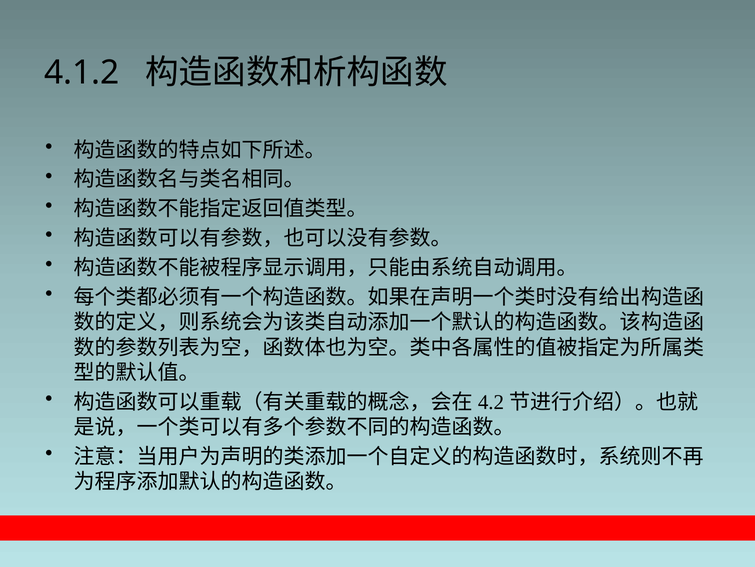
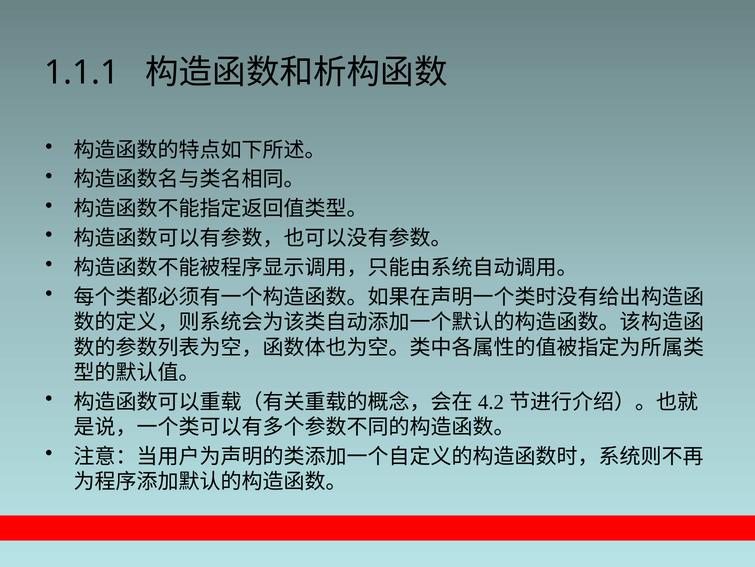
4.1.2: 4.1.2 -> 1.1.1 (82, 73)
